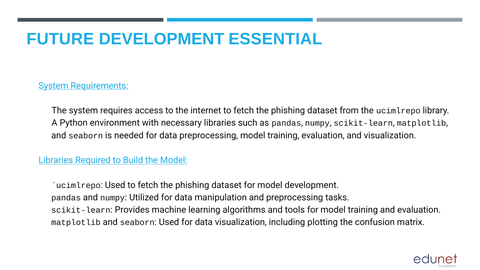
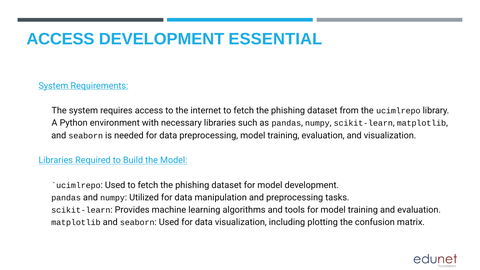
FUTURE: FUTURE -> ACCESS (60, 39)
